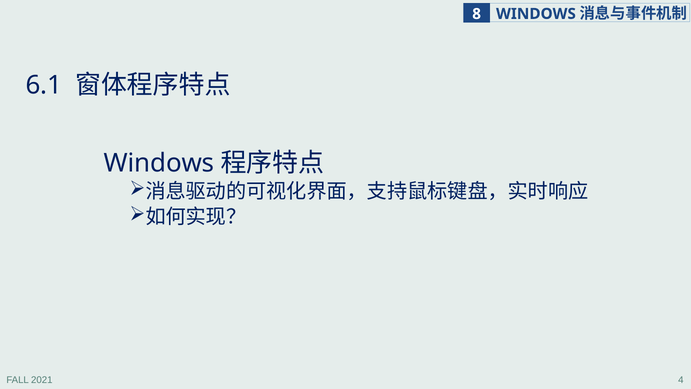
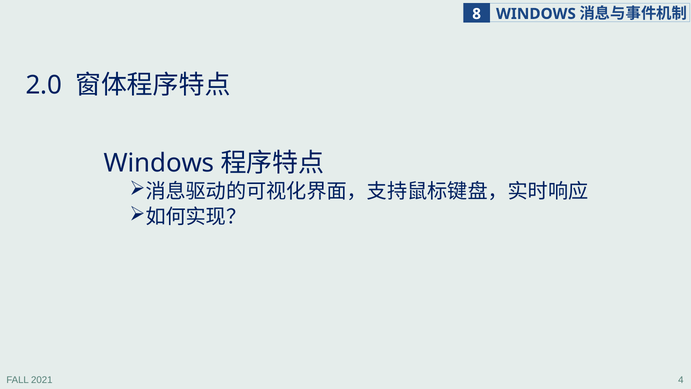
6.1: 6.1 -> 2.0 (44, 85)
